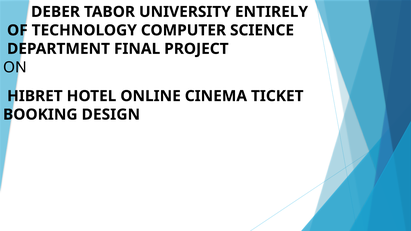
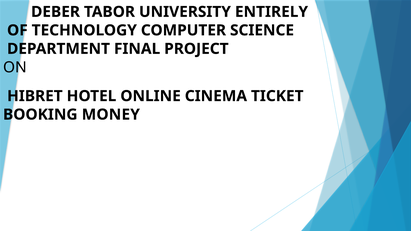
DESIGN: DESIGN -> MONEY (111, 115)
